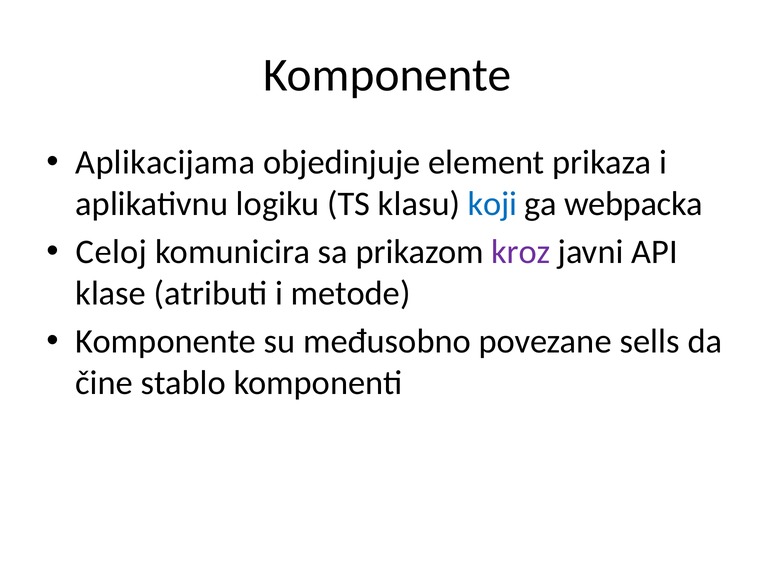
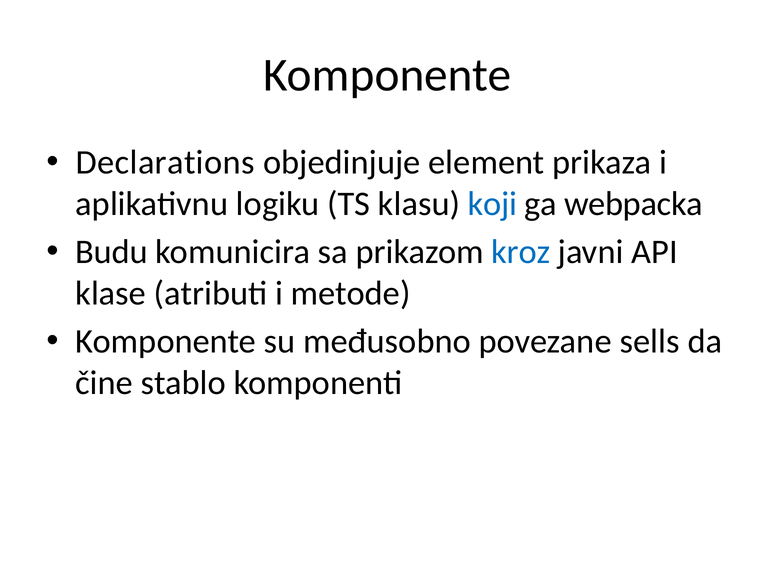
Aplikacijama: Aplikacijama -> Declarations (165, 163)
Celoj: Celoj -> Budu (112, 252)
kroz colour: purple -> blue (521, 252)
